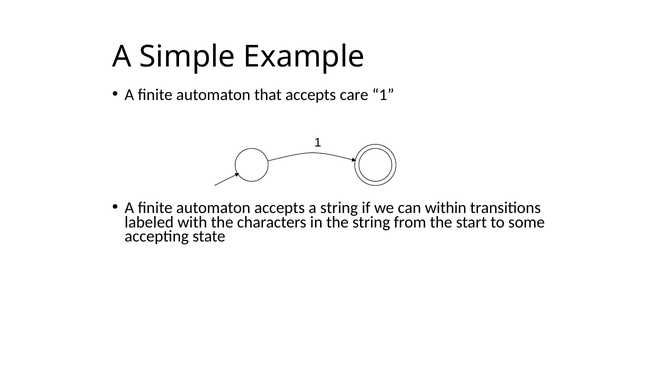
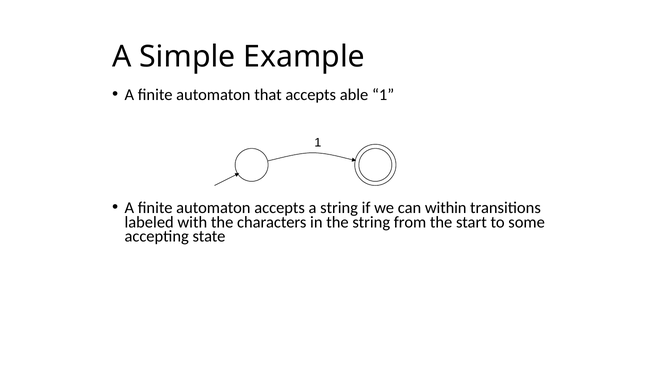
care: care -> able (354, 95)
